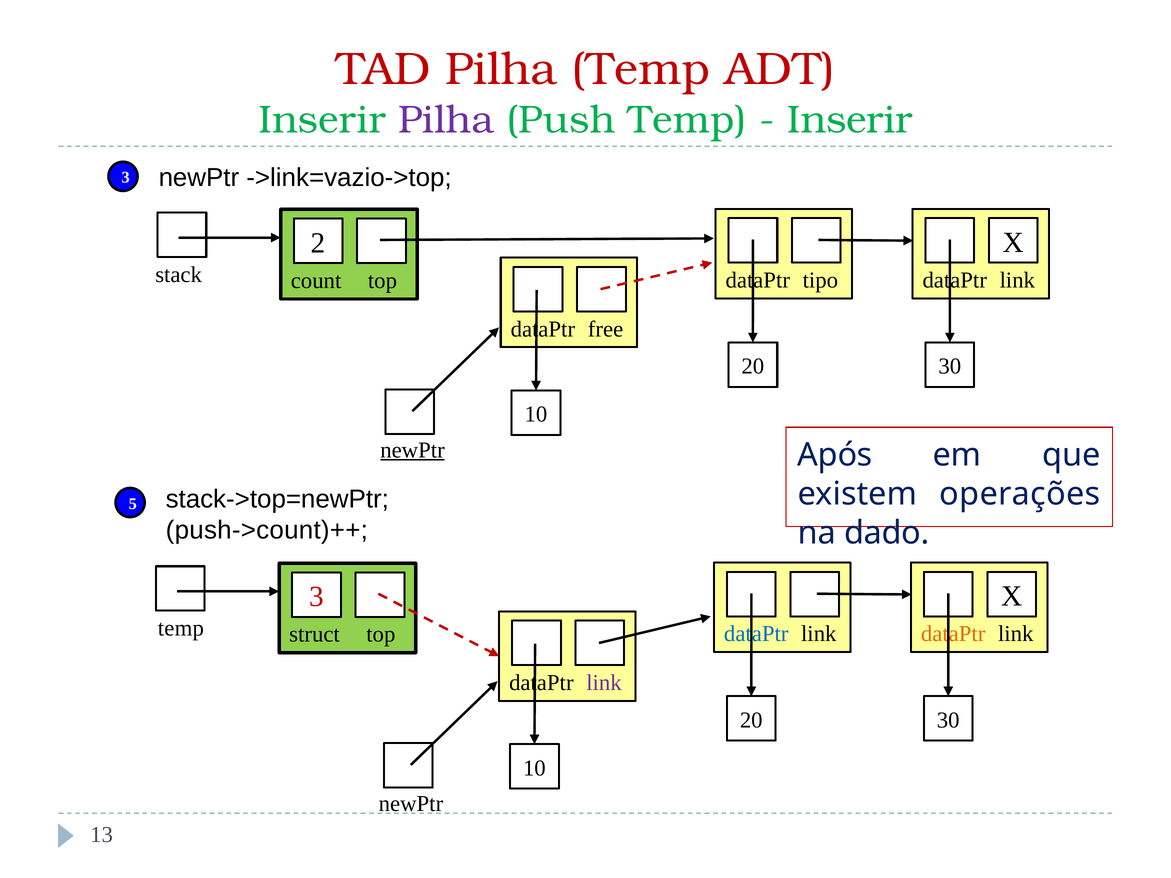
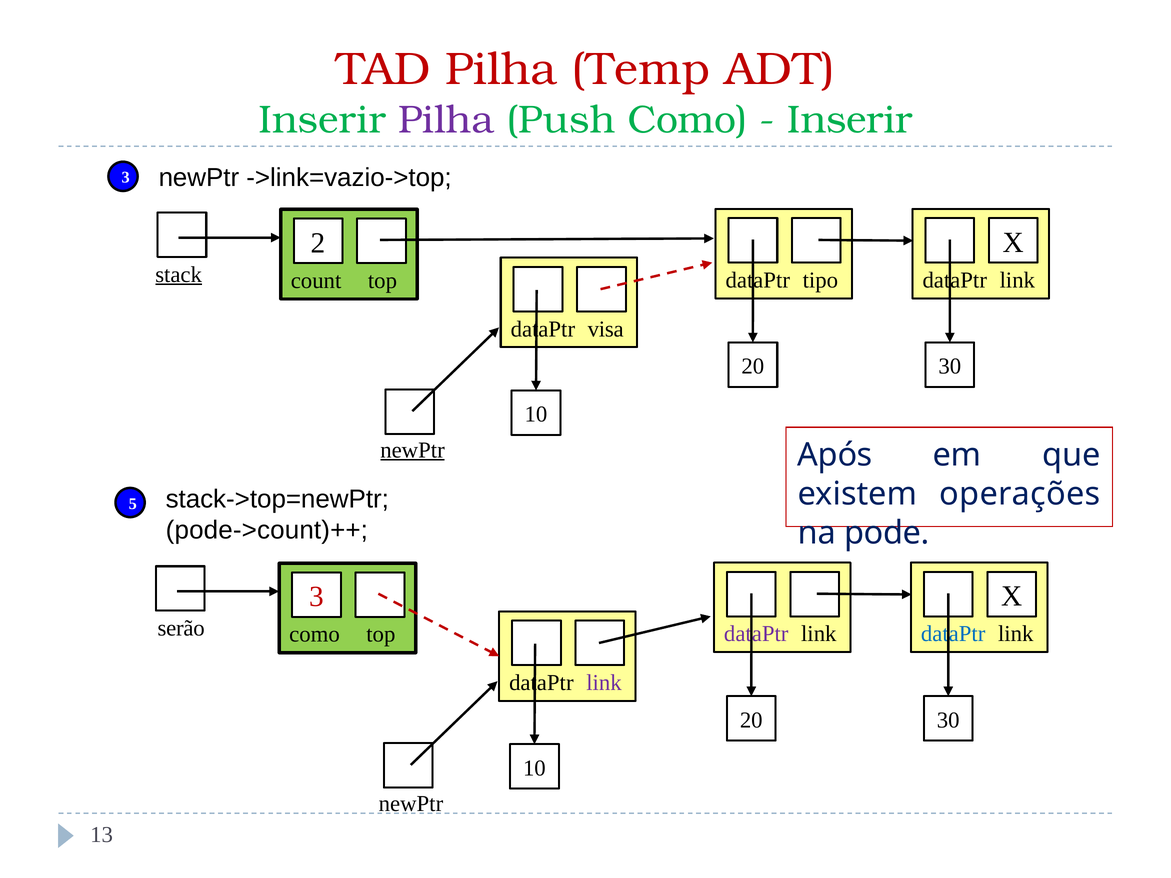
Push Temp: Temp -> Como (688, 120)
stack underline: none -> present (179, 275)
free: free -> visa (606, 329)
push->count)++: push->count)++ -> pode->count)++ (267, 530)
dado: dado -> pode (887, 533)
temp: temp -> serão (181, 628)
dataPtr colour: blue -> purple (756, 634)
dataPtr colour: orange -> blue (953, 634)
struct: struct -> como (315, 635)
